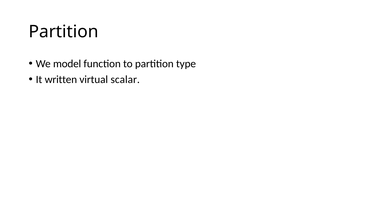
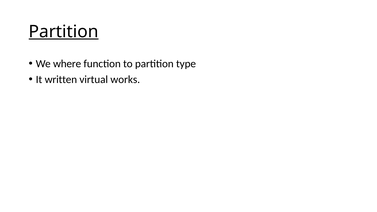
Partition underline: none -> present (64, 32)
model: model -> where (67, 64)
scalar: scalar -> works (125, 80)
